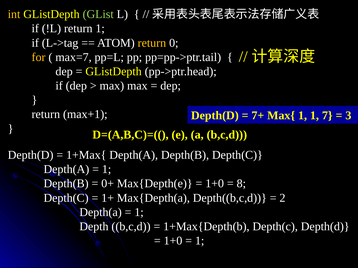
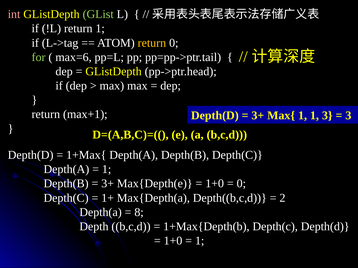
int colour: yellow -> pink (14, 14)
for colour: yellow -> light green (39, 57)
max=7: max=7 -> max=6 (74, 57)
7+: 7+ -> 3+ (258, 116)
1 7: 7 -> 3 (327, 116)
0+: 0+ -> 3+ (108, 184)
8: 8 -> 0 (241, 184)
1: 1 -> 8 (139, 213)
